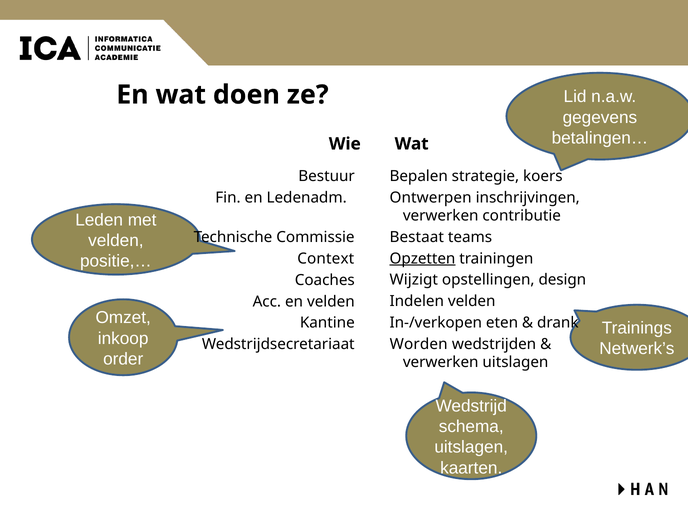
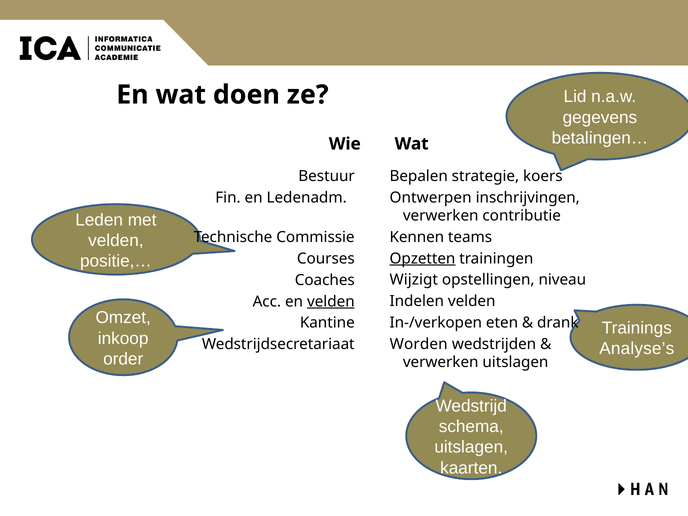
Bestaat: Bestaat -> Kennen (417, 237)
Context: Context -> Courses (326, 259)
design: design -> niveau (562, 280)
velden underline: none -> present (331, 301)
Netwerk’s: Netwerk’s -> Analyse’s (637, 349)
